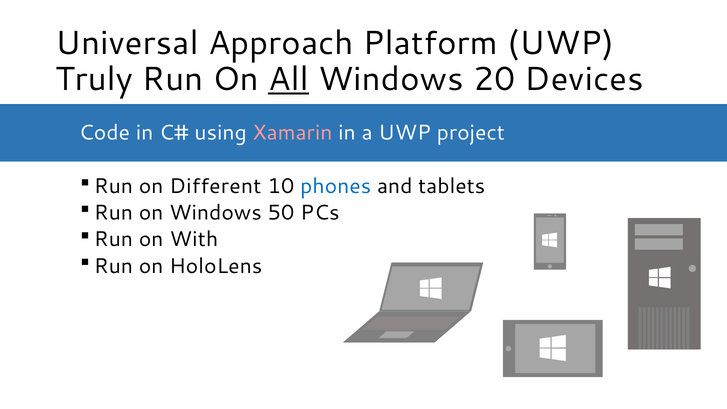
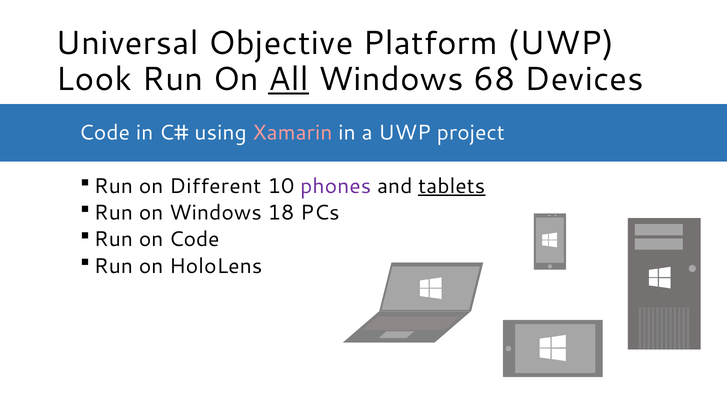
Approach: Approach -> Objective (281, 43)
Truly: Truly -> Look (94, 79)
20: 20 -> 68 (494, 79)
phones colour: blue -> purple (336, 186)
tablets underline: none -> present (452, 186)
50: 50 -> 18 (281, 213)
on With: With -> Code (194, 239)
